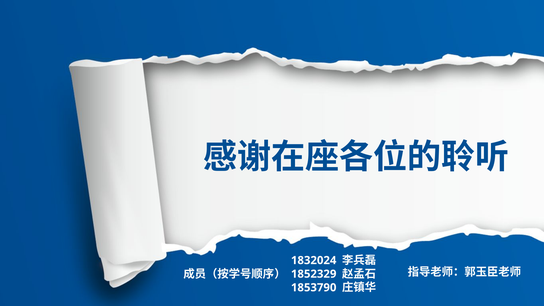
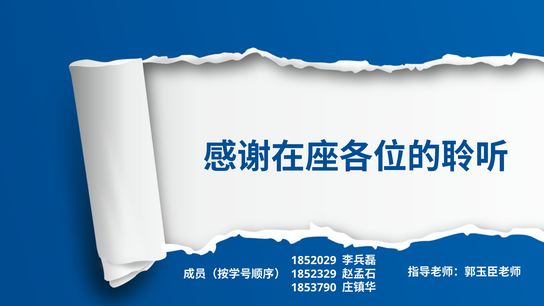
1832024: 1832024 -> 1852029 (314, 260)
